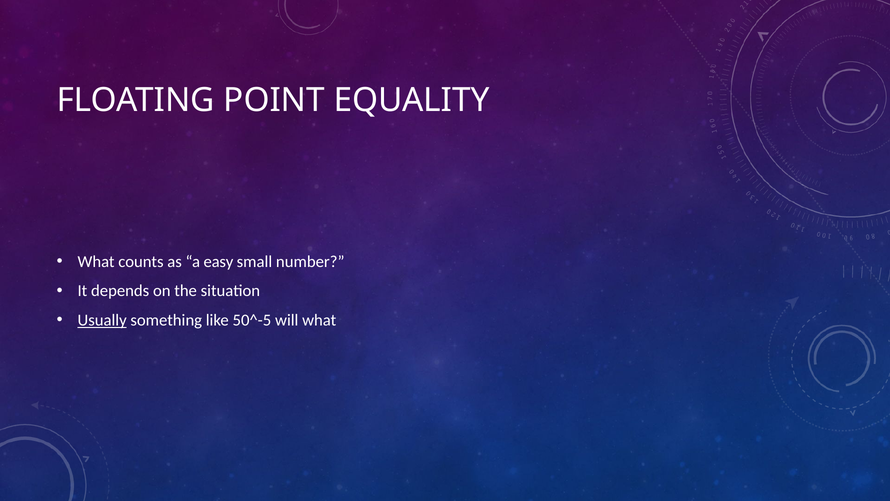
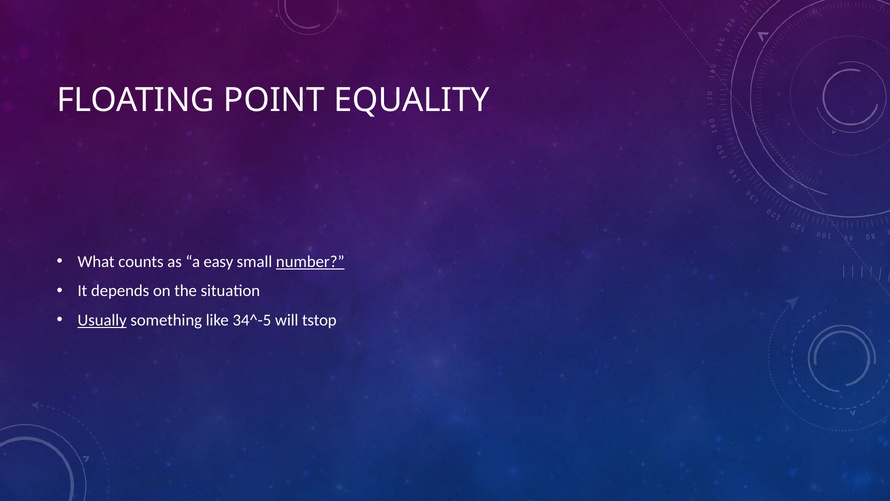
number underline: none -> present (310, 261)
50^-5: 50^-5 -> 34^-5 (252, 320)
will what: what -> tstop (319, 320)
